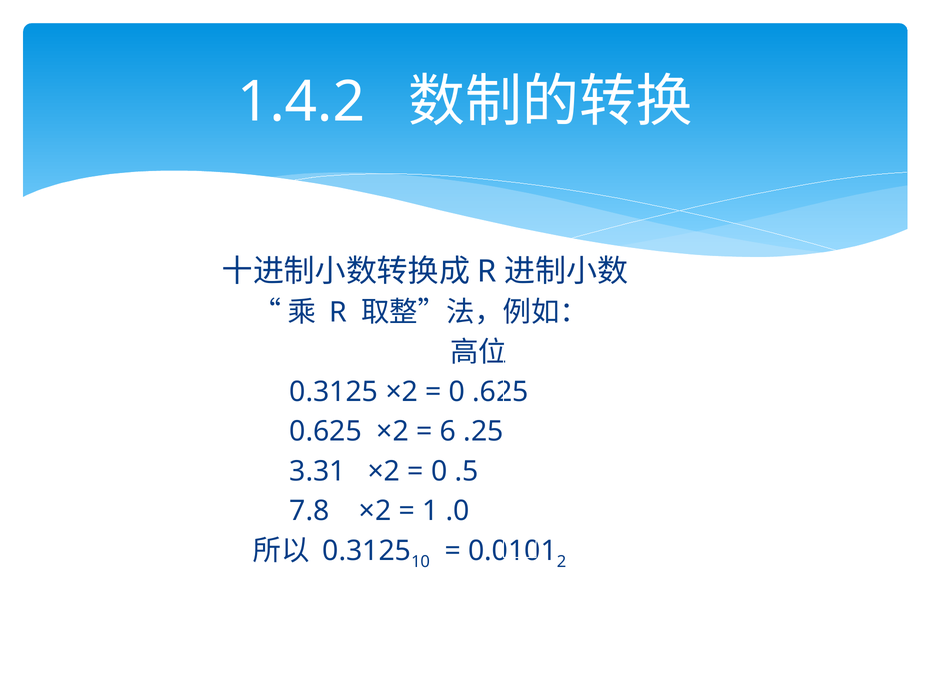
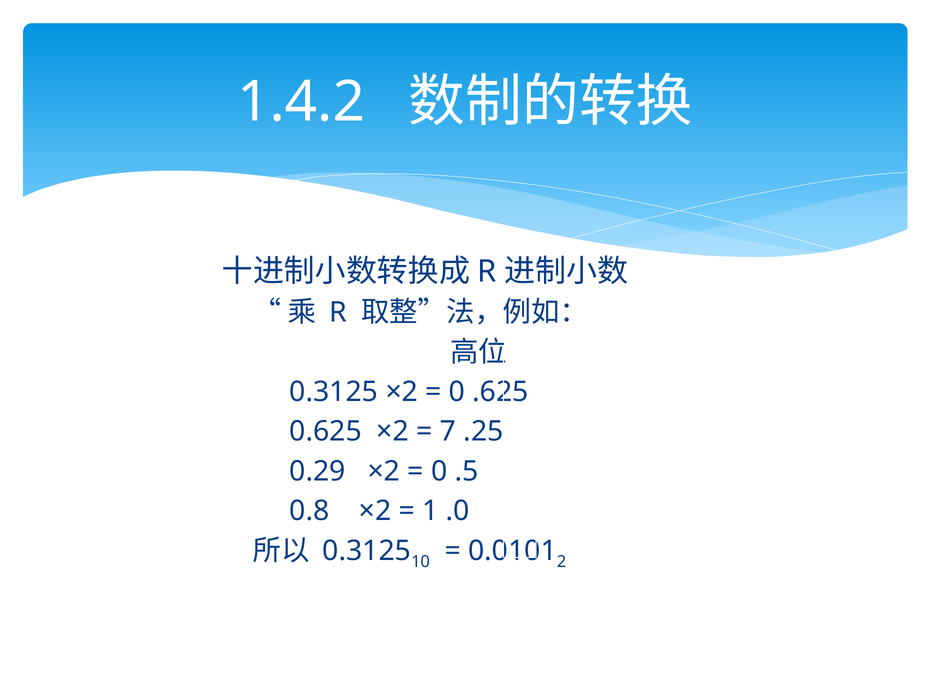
6: 6 -> 7 (448, 432)
3.31: 3.31 -> 0.29 (318, 472)
7.8: 7.8 -> 0.8 (309, 511)
